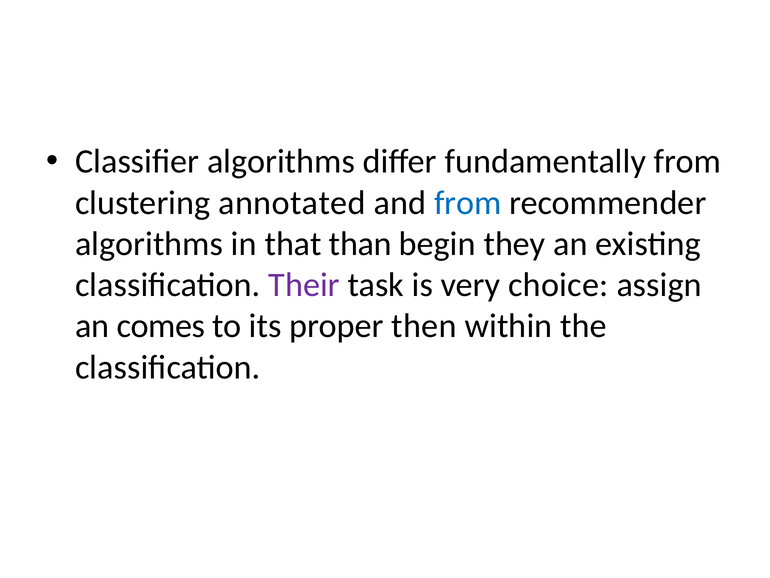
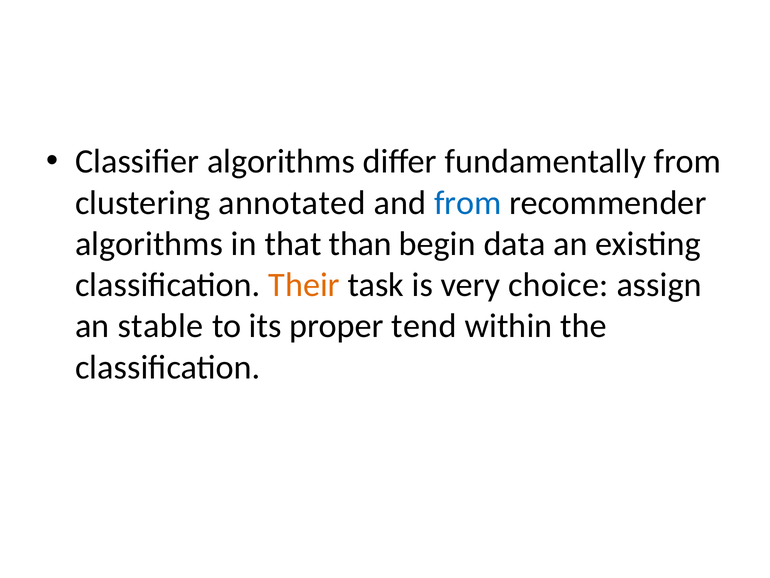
they: they -> data (515, 244)
Their colour: purple -> orange (304, 285)
comes: comes -> stable (161, 326)
then: then -> tend (424, 326)
